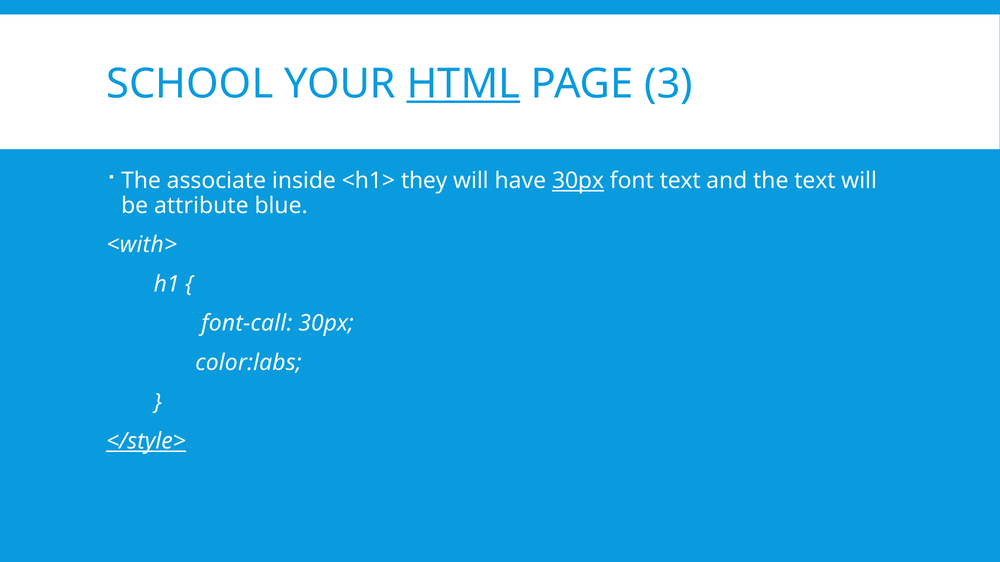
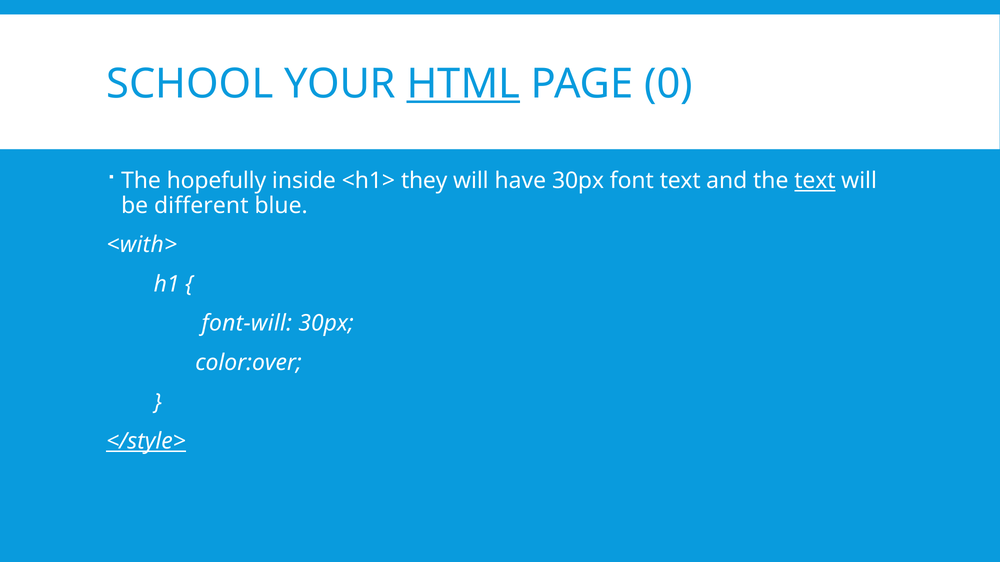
3: 3 -> 0 (668, 84)
associate: associate -> hopefully (216, 181)
30px underline: present -> none (578, 181)
text underline: none -> present (815, 181)
attribute: attribute -> different (201, 206)
font-call: font-call -> font-will (247, 324)
color:labs: color:labs -> color:over (249, 363)
